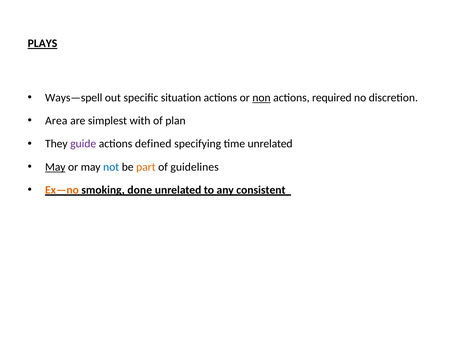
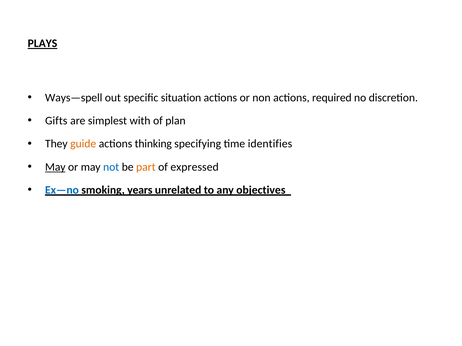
non underline: present -> none (262, 98)
Area: Area -> Gifts (56, 121)
guide colour: purple -> orange (83, 144)
defined: defined -> thinking (153, 144)
time unrelated: unrelated -> identifies (270, 144)
guidelines: guidelines -> expressed (195, 167)
Ex—no colour: orange -> blue (62, 190)
done: done -> years (140, 190)
consistent: consistent -> objectives (261, 190)
